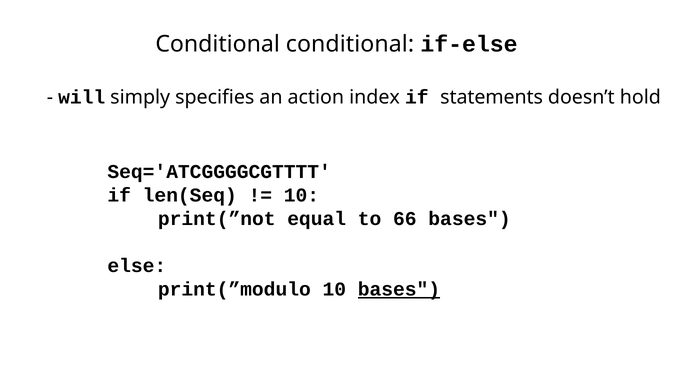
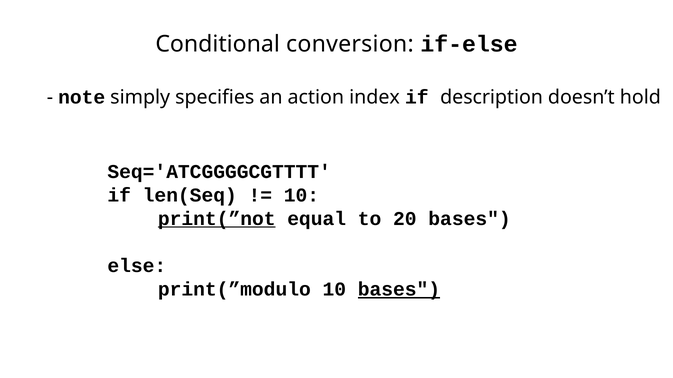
Conditional conditional: conditional -> conversion (350, 44)
will: will -> note (82, 97)
statements: statements -> description (492, 97)
print(”not underline: none -> present (217, 219)
66: 66 -> 20 (405, 219)
